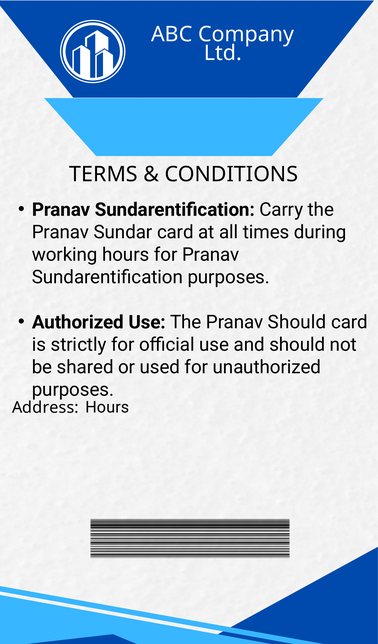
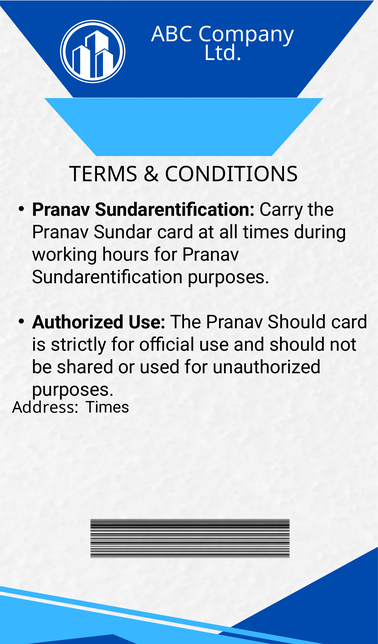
Address Hours: Hours -> Times (107, 407)
